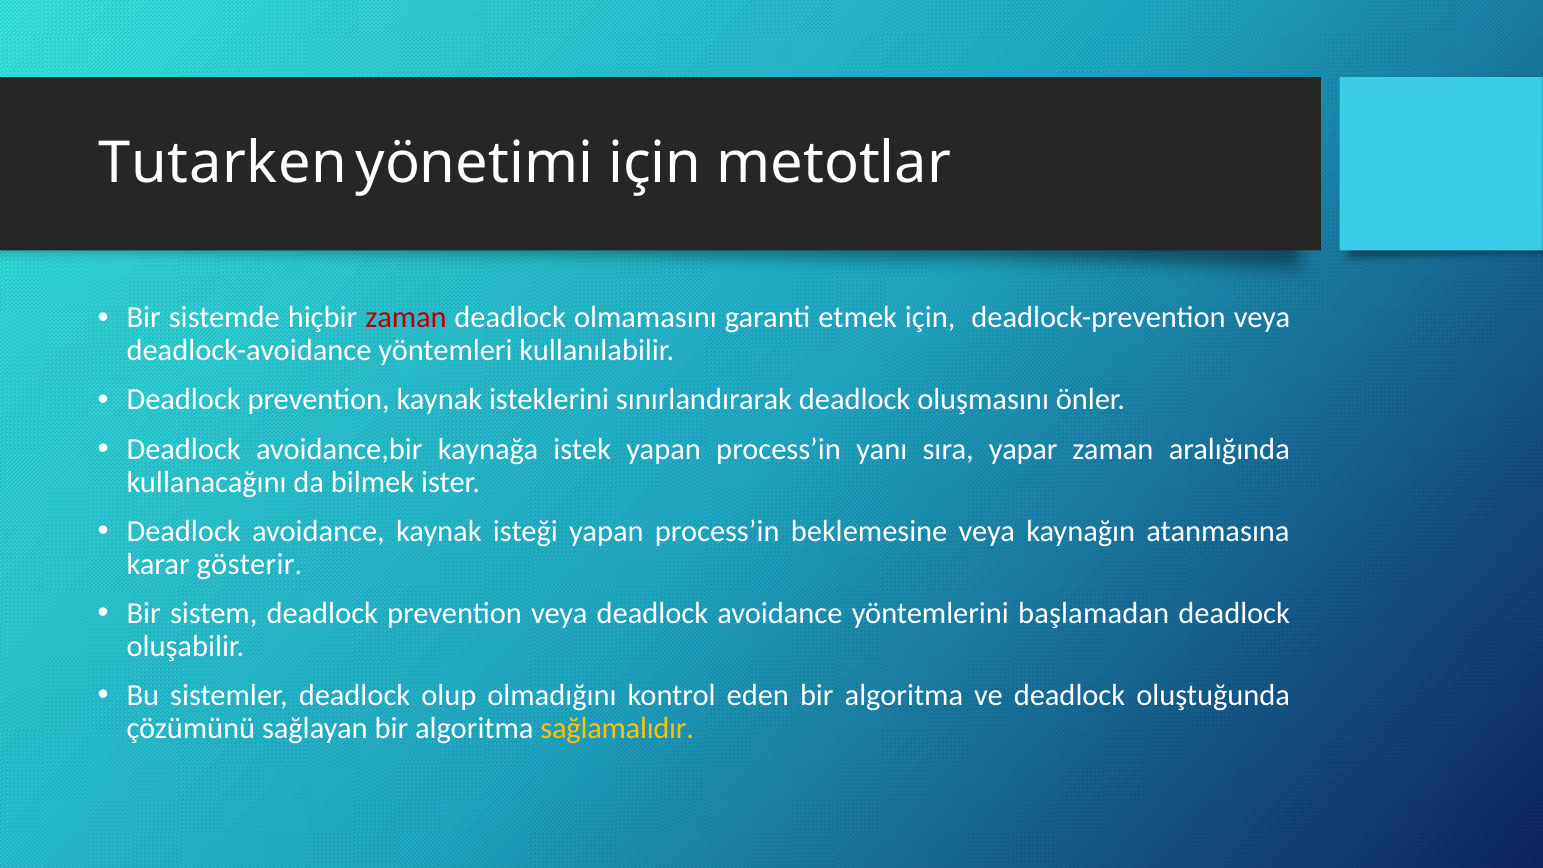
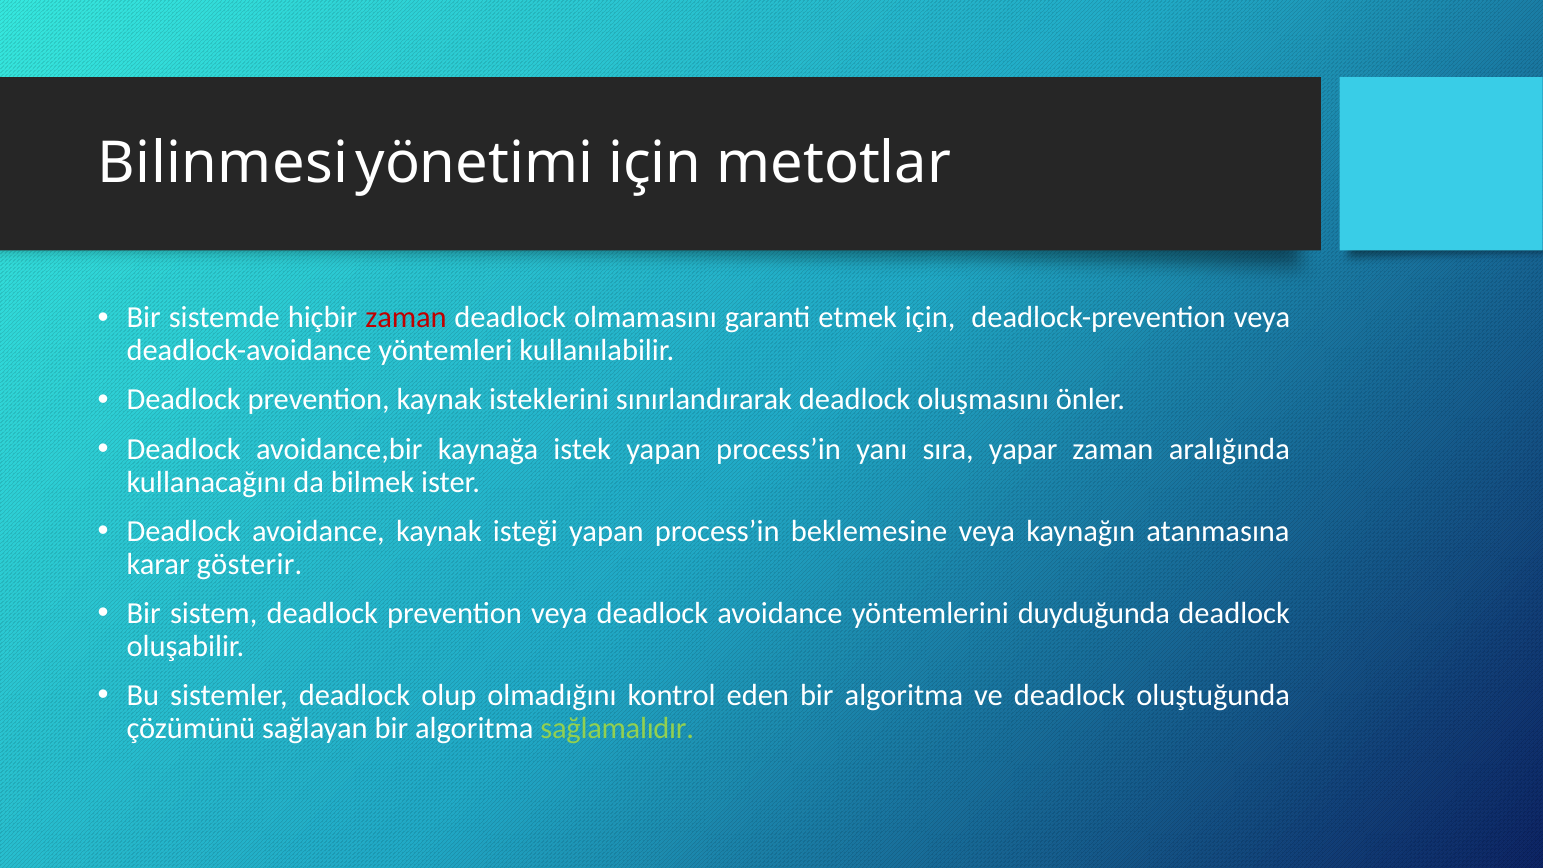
Tutarken: Tutarken -> Bilinmesi (223, 163)
başlamadan: başlamadan -> duyduğunda (1094, 613)
sağlamalıdır colour: yellow -> light green (617, 728)
